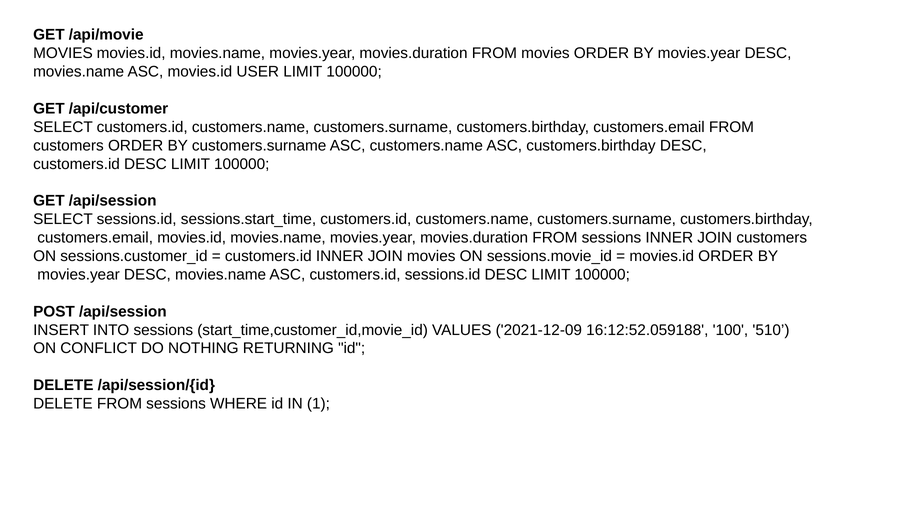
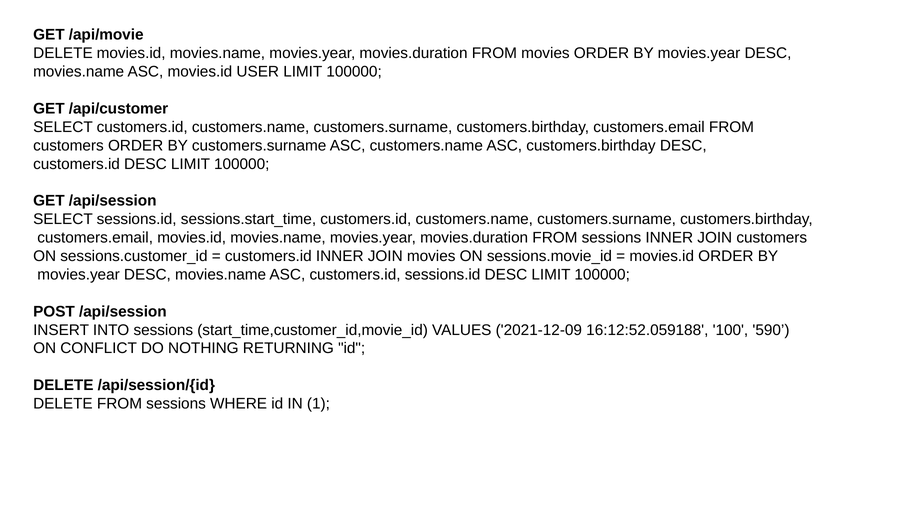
MOVIES: MOVIES -> DELETE (63, 53)
510: 510 -> 590 (771, 330)
